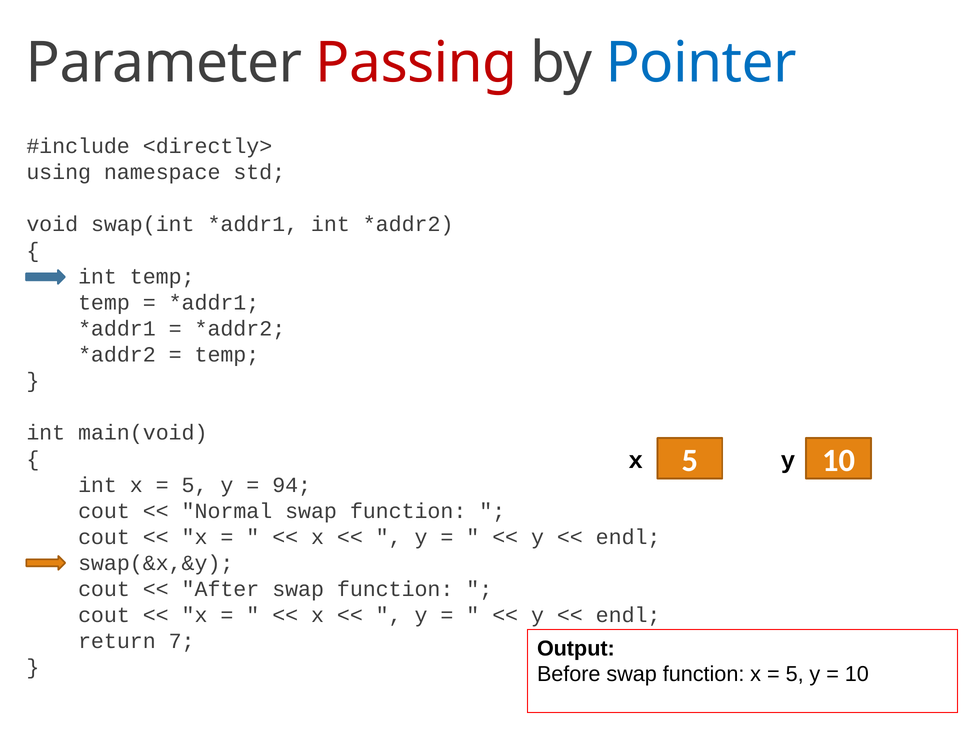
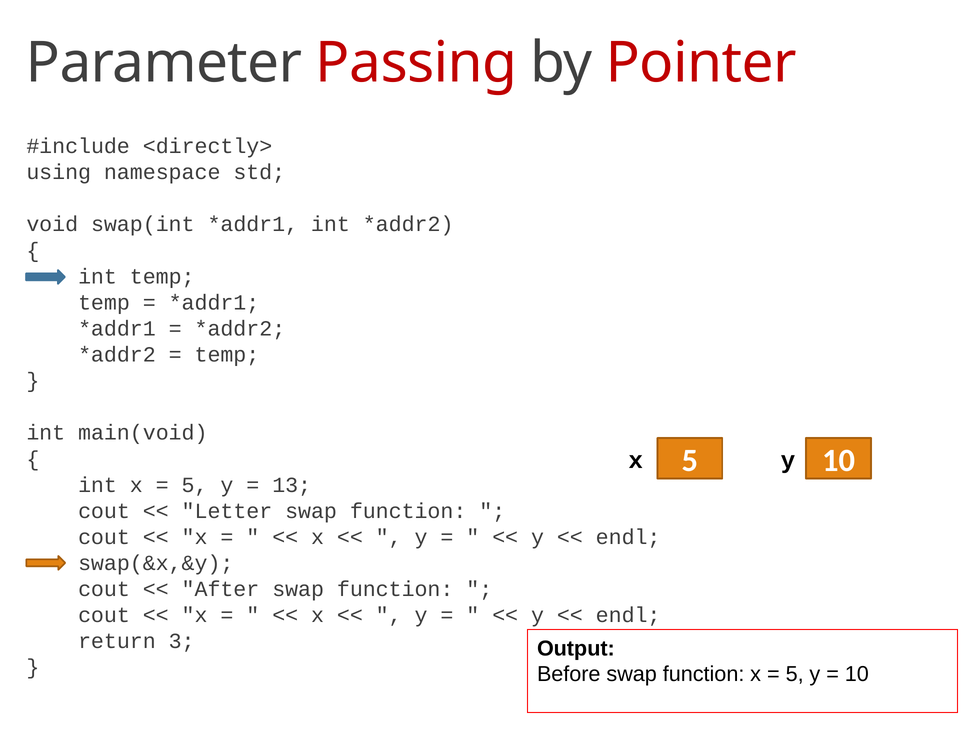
Pointer colour: blue -> red (701, 63)
94: 94 -> 13 (292, 485)
Normal: Normal -> Letter (227, 511)
7: 7 -> 3 (182, 642)
